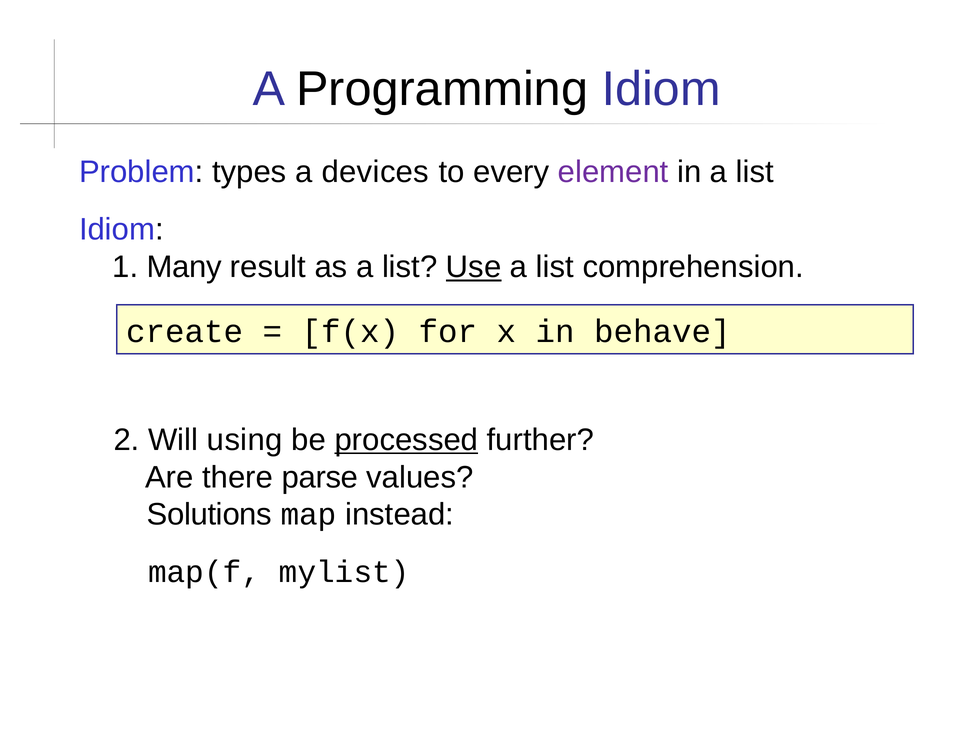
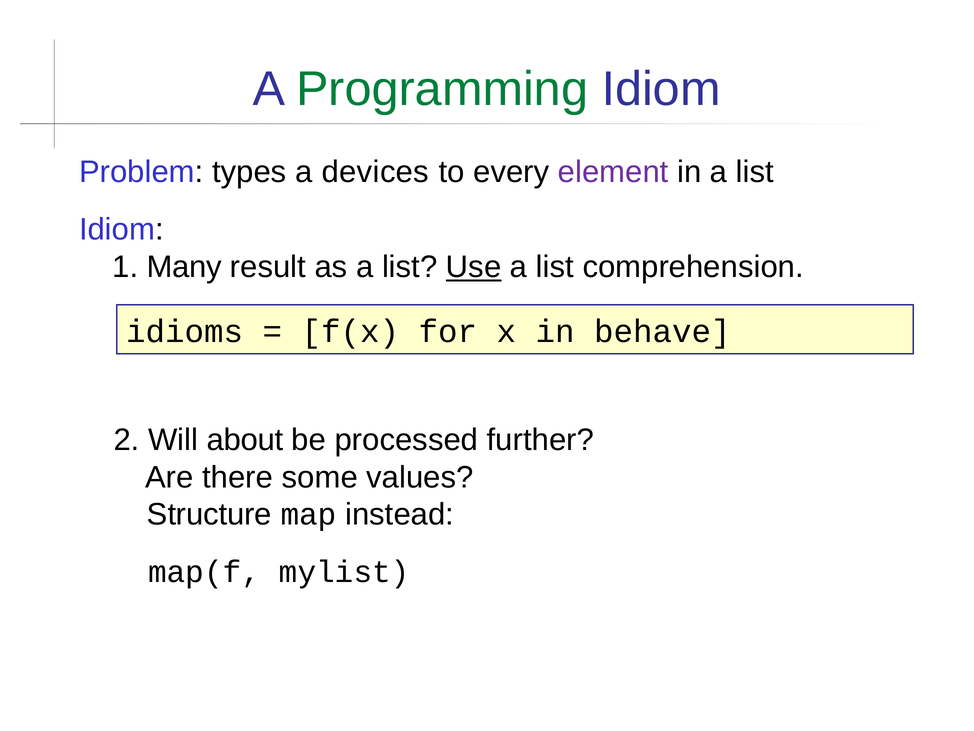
Programming colour: black -> green (442, 89)
create: create -> idioms (185, 331)
using: using -> about (245, 440)
processed underline: present -> none (406, 440)
parse: parse -> some (320, 477)
Solutions: Solutions -> Structure (209, 514)
